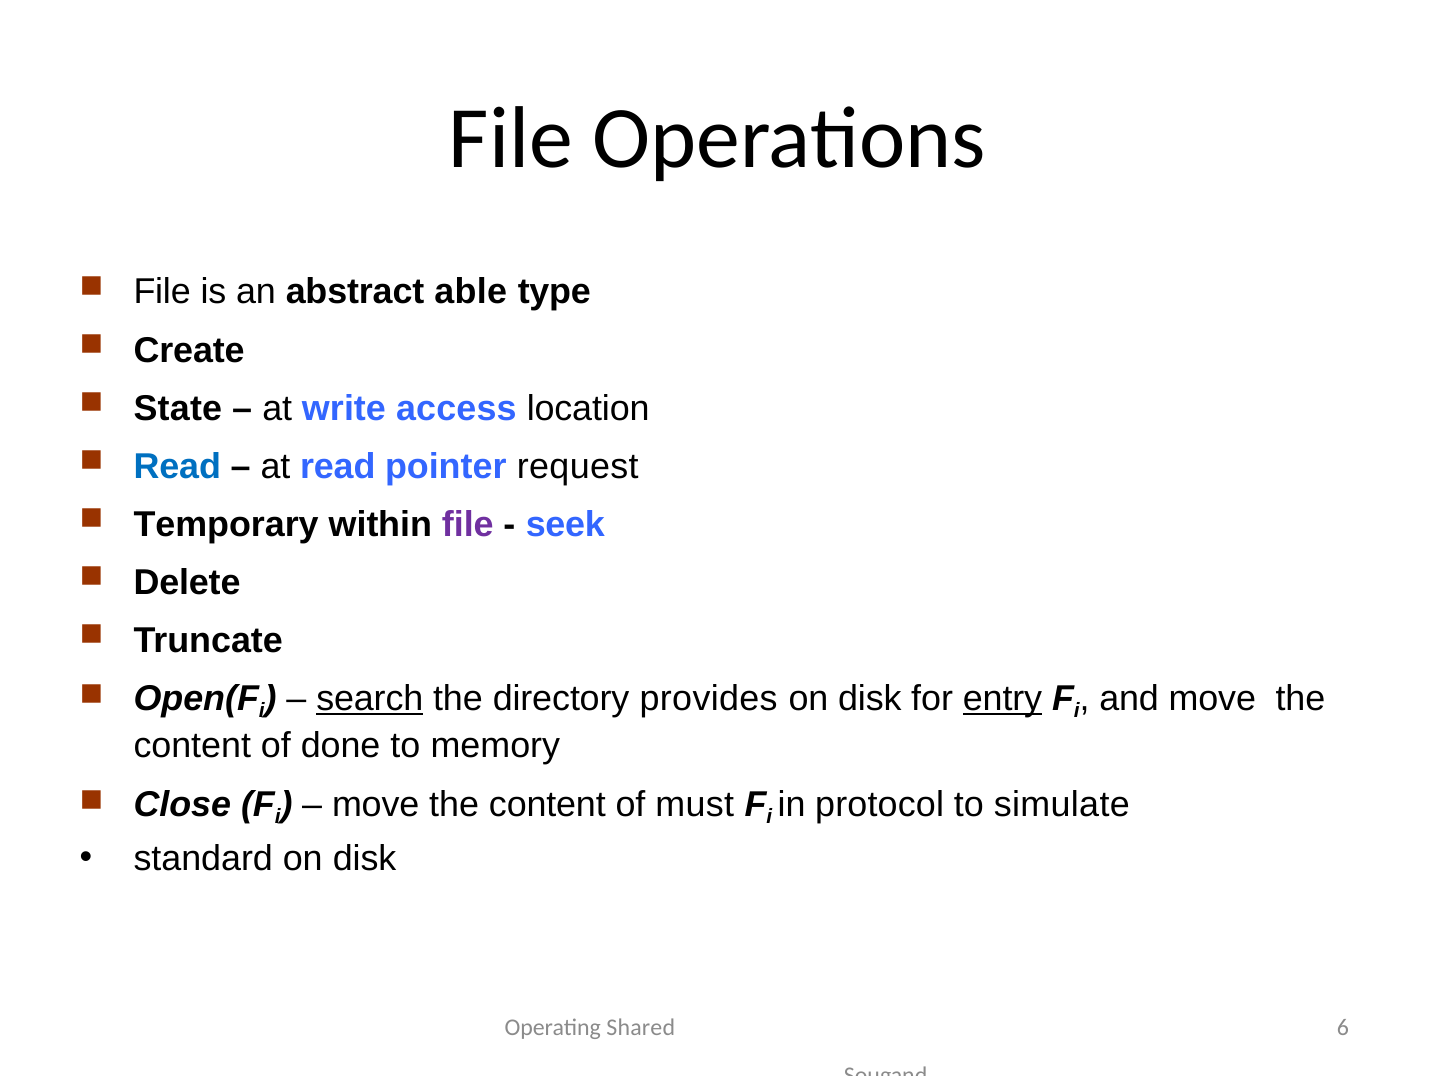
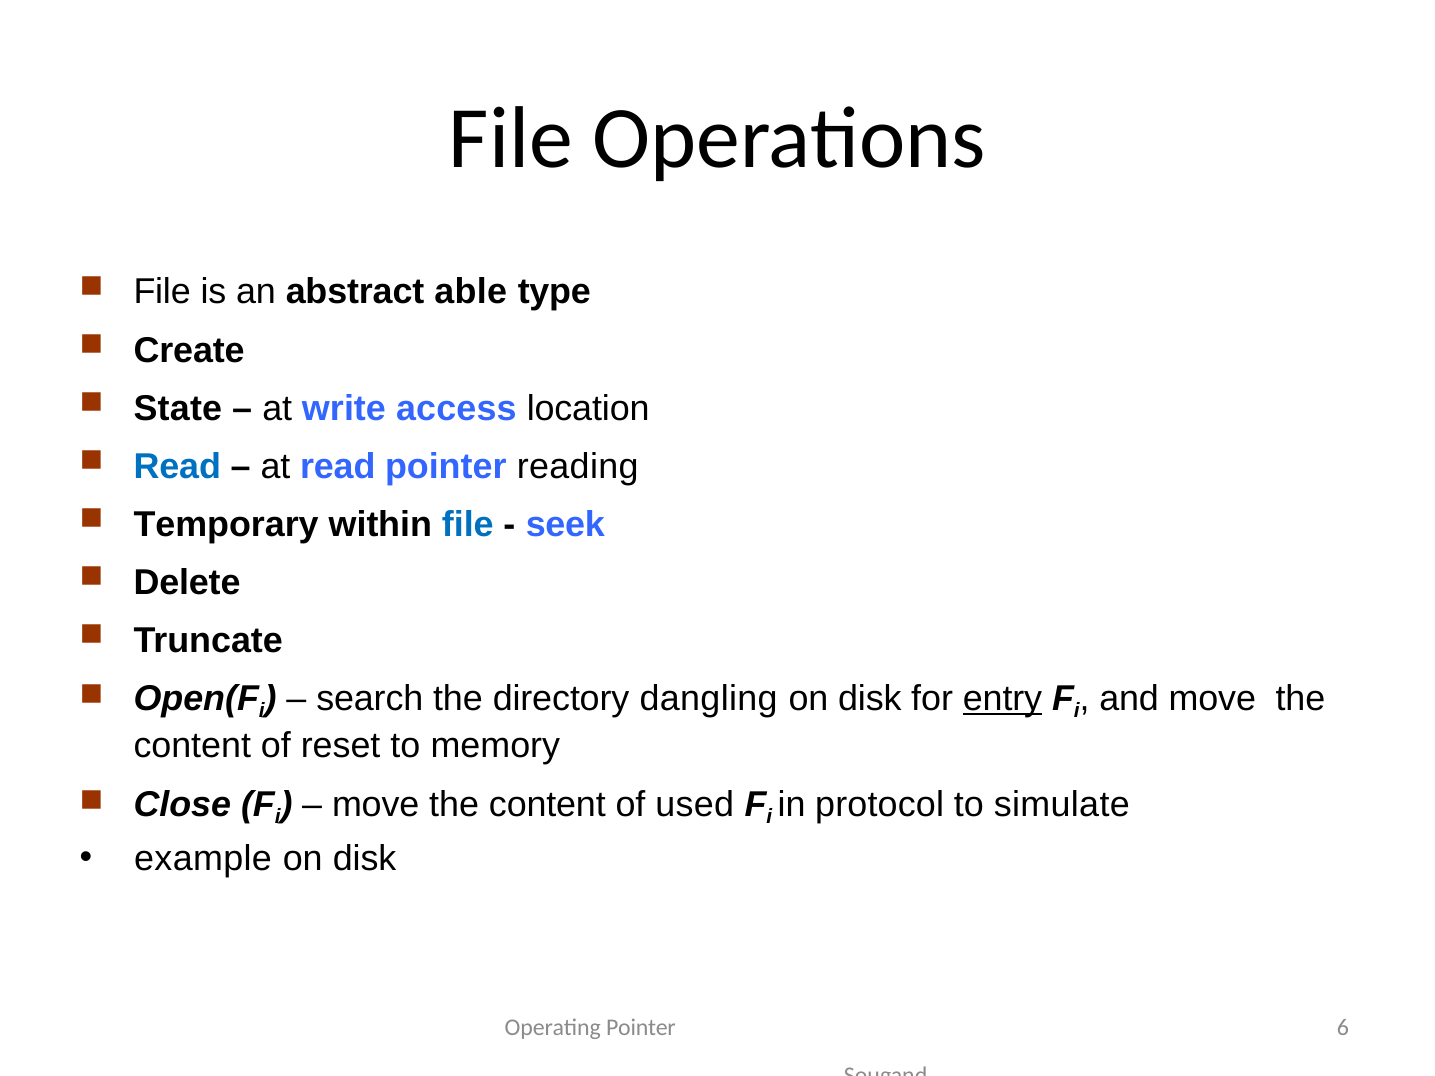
request: request -> reading (578, 467)
file colour: purple -> blue (468, 525)
search underline: present -> none (370, 699)
provides: provides -> dangling (709, 699)
done: done -> reset (341, 746)
must: must -> used (695, 804)
standard: standard -> example (203, 859)
Operating Shared: Shared -> Pointer (641, 1028)
